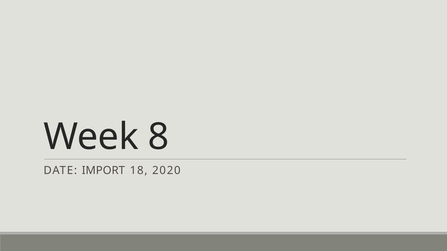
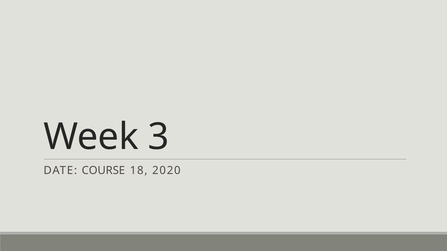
8: 8 -> 3 (159, 137)
IMPORT: IMPORT -> COURSE (103, 171)
